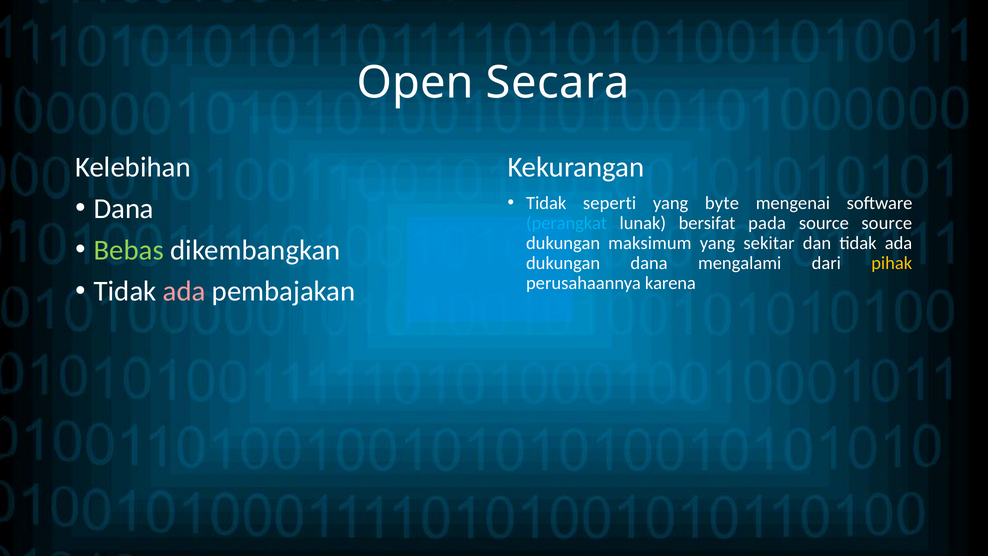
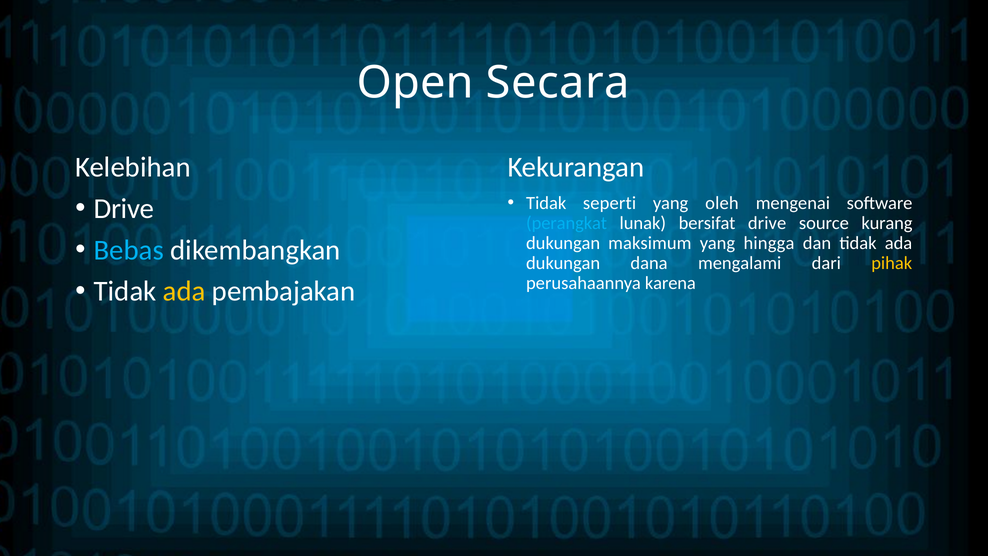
byte: byte -> oleh (722, 203)
Dana: Dana -> Drive (124, 208)
bersifat pada: pada -> drive (767, 223)
source source: source -> kurang (887, 223)
Bebas colour: light green -> light blue (129, 250)
sekitar: sekitar -> hingga (769, 243)
ada colour: pink -> yellow (184, 291)
